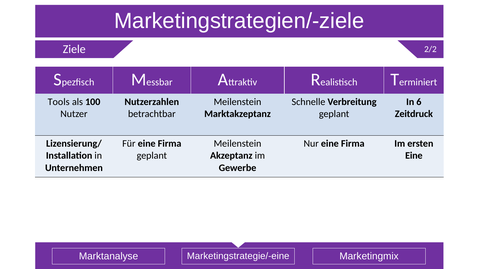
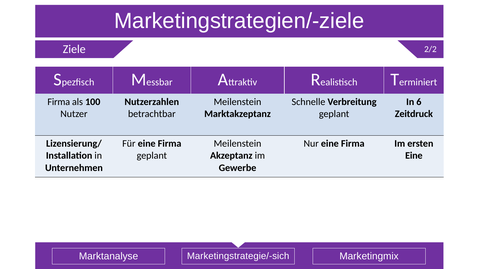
Tools: Tools -> Firma (59, 102)
Marketingstrategie/-eine: Marketingstrategie/-eine -> Marketingstrategie/-sich (238, 256)
